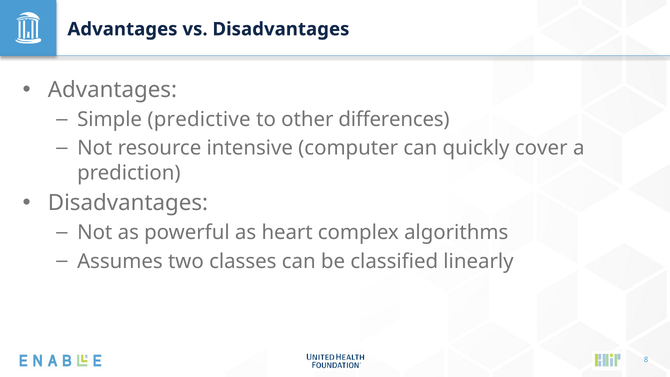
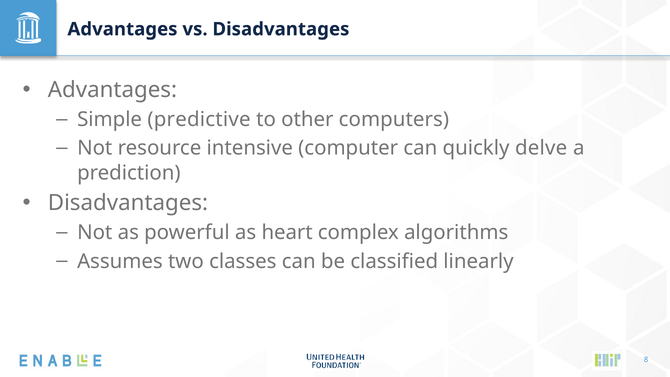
differences: differences -> computers (394, 119)
cover: cover -> delve (541, 148)
